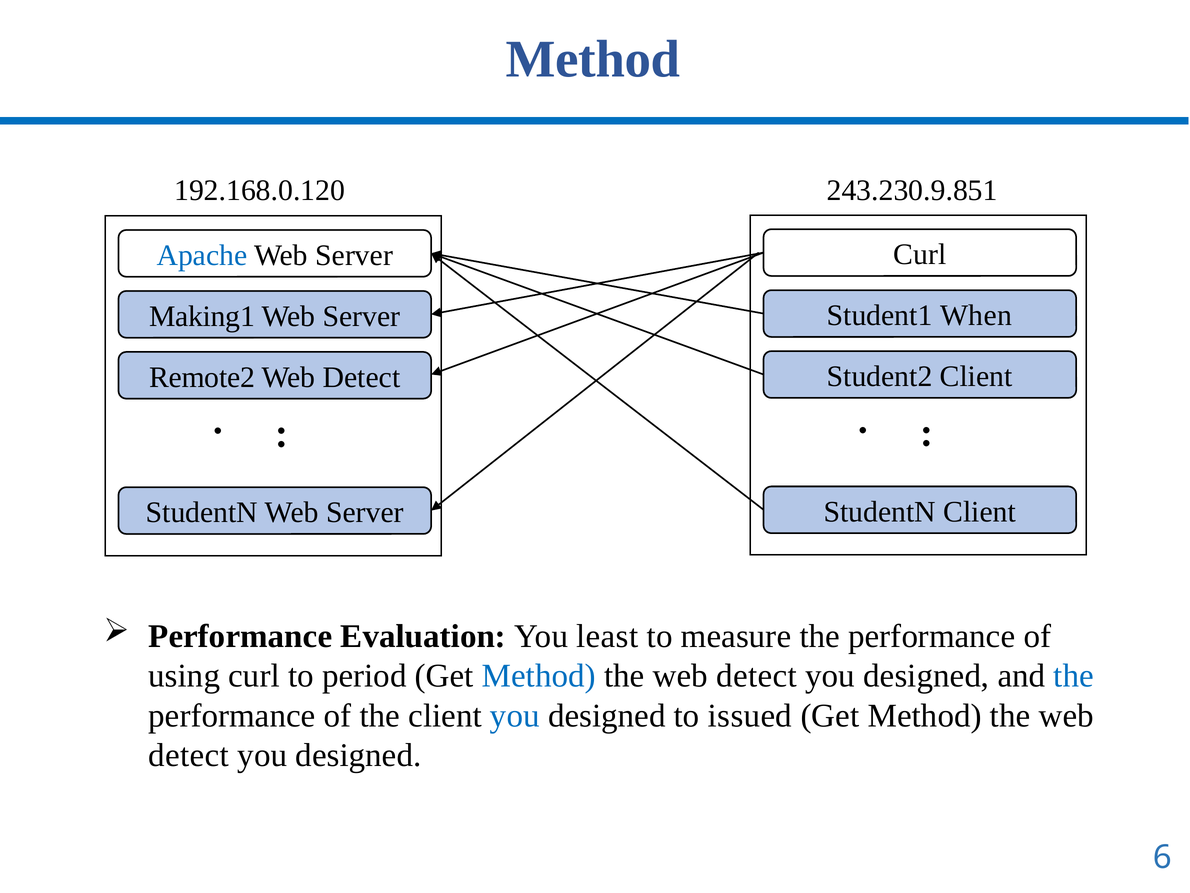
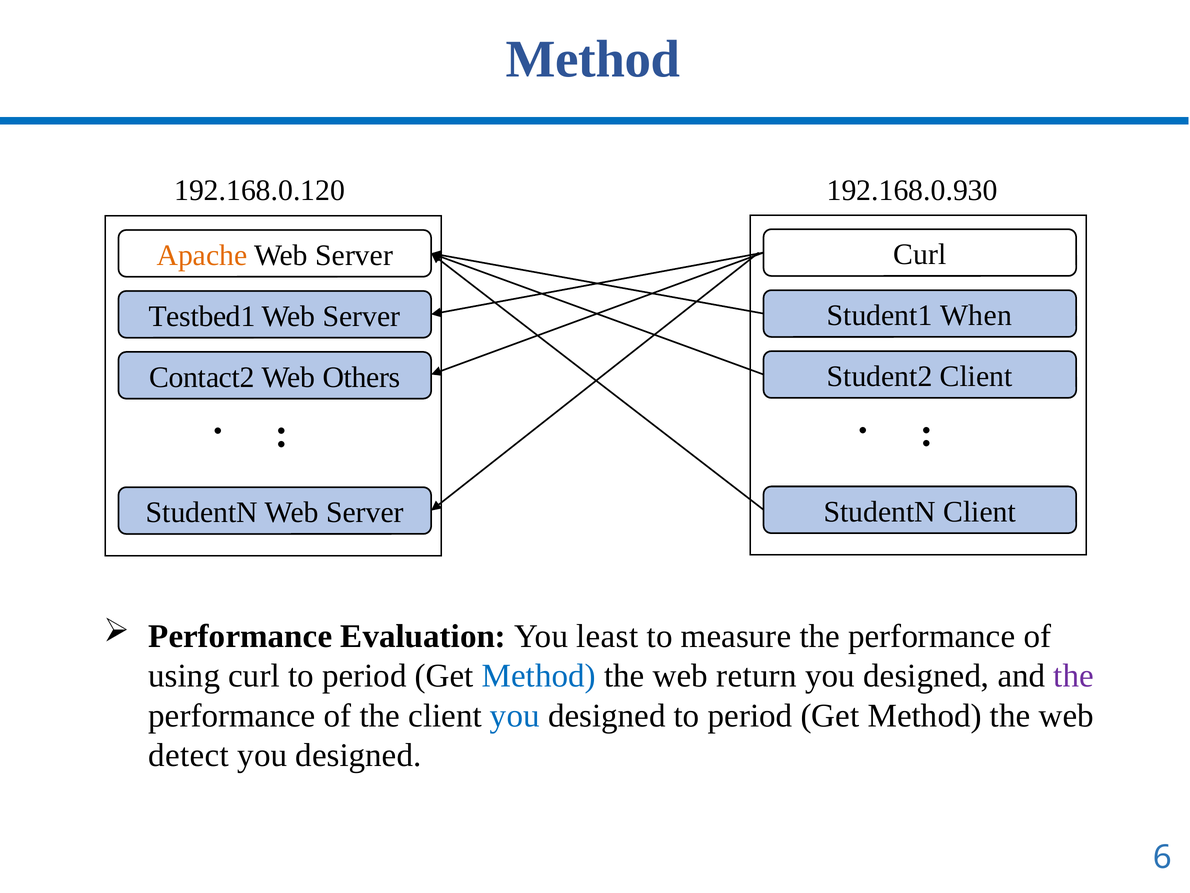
243.230.9.851: 243.230.9.851 -> 192.168.0.930 (912, 190)
Apache colour: blue -> orange (202, 255)
Making1: Making1 -> Testbed1 (202, 316)
Remote2: Remote2 -> Contact2 (202, 377)
Detect: Detect -> Others (362, 377)
detect: detect -> return (757, 676)
the colour: blue -> purple (1074, 676)
designed to issued: issued -> period (750, 715)
